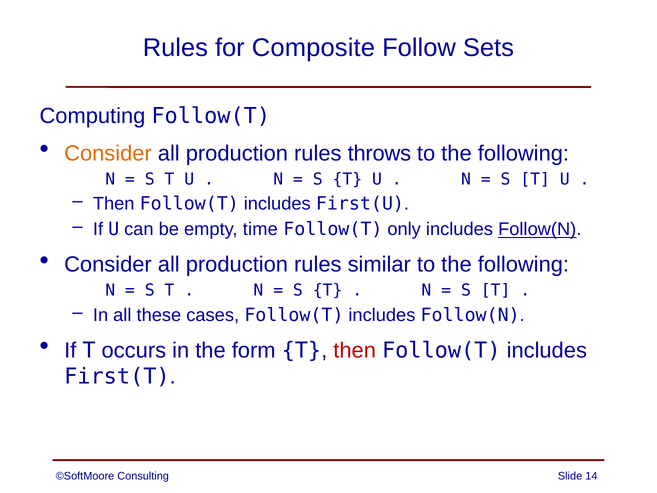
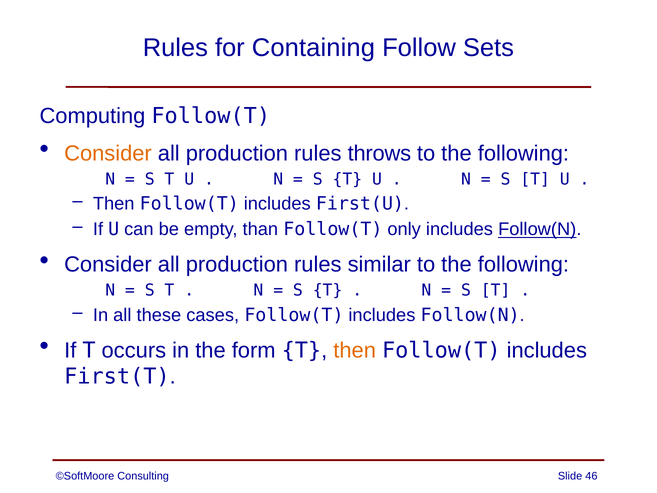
Composite: Composite -> Containing (313, 48)
time: time -> than (260, 229)
then colour: red -> orange (355, 350)
14: 14 -> 46 (591, 476)
